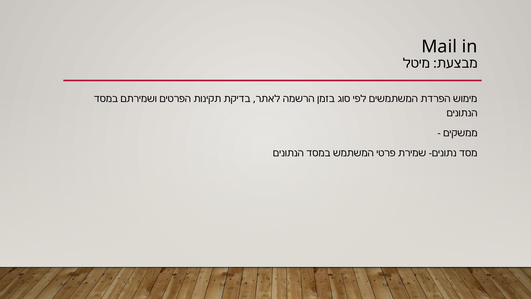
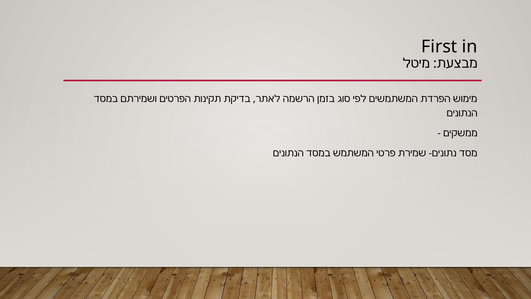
Mail: Mail -> First (439, 46)
